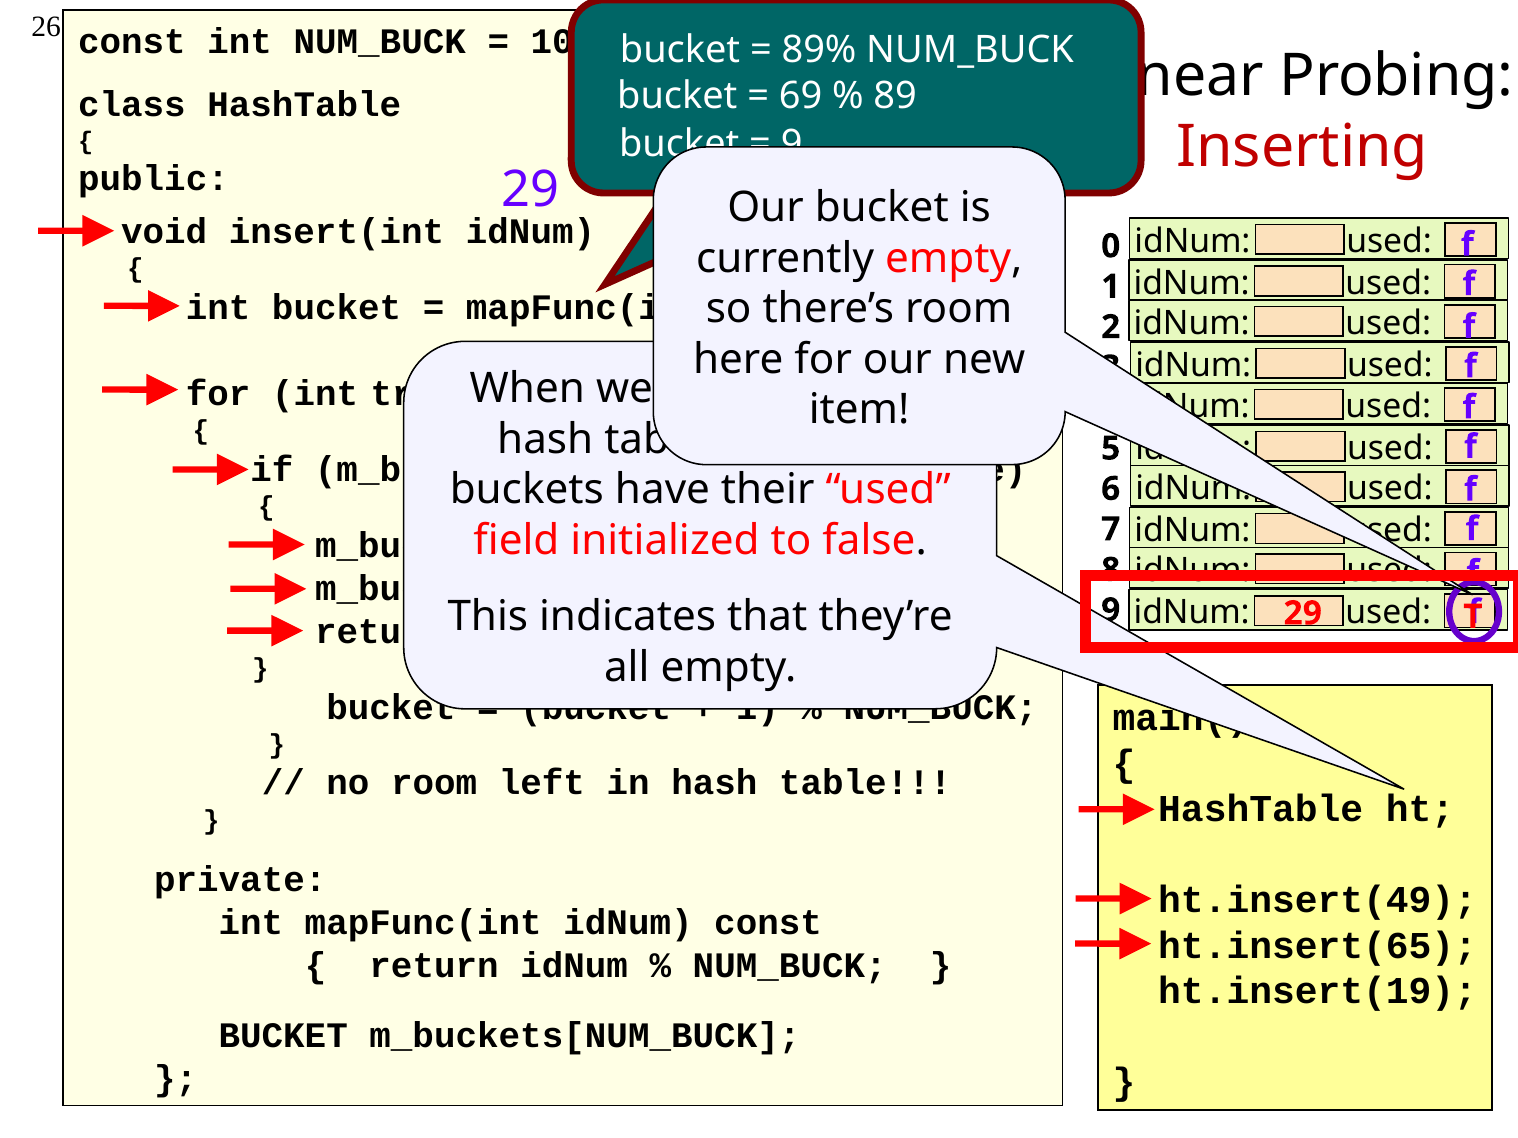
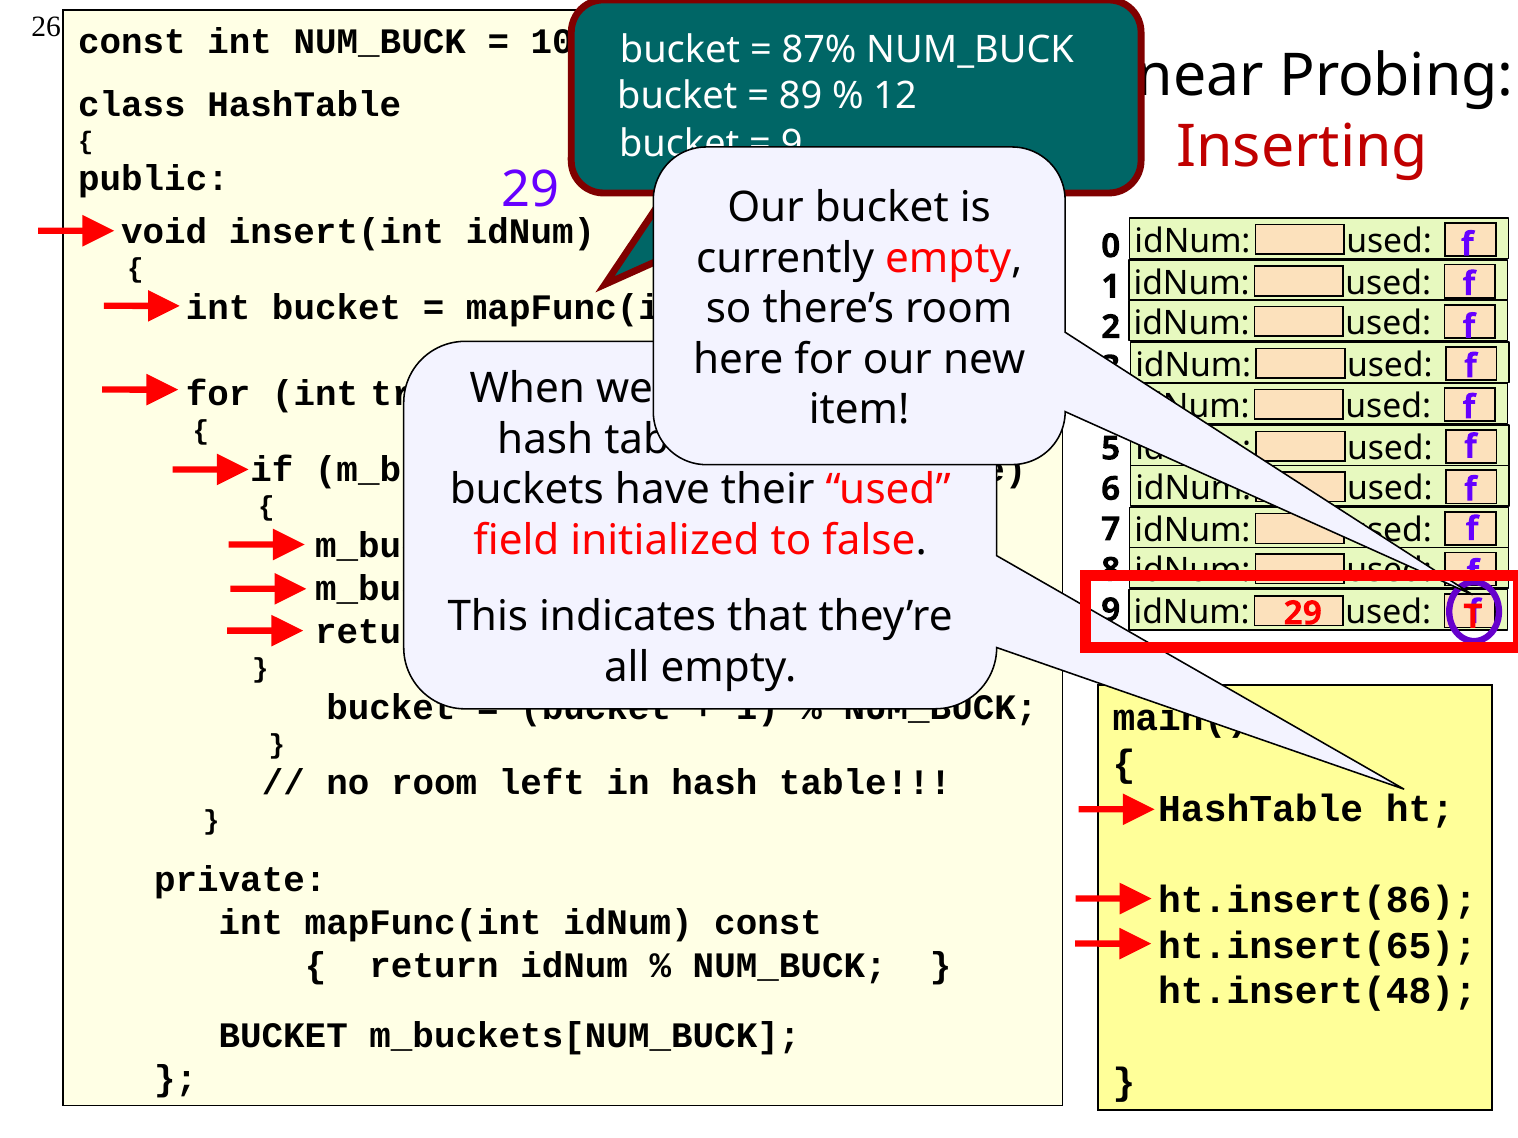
89%: 89% -> 87% (819, 50)
69: 69 -> 89 (801, 96)
89: 89 -> 12 (895, 96)
ht.insert(49: ht.insert(49 -> ht.insert(86 (1318, 900)
ht.insert(19: ht.insert(19 -> ht.insert(48 (1318, 992)
